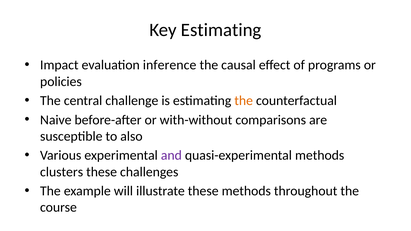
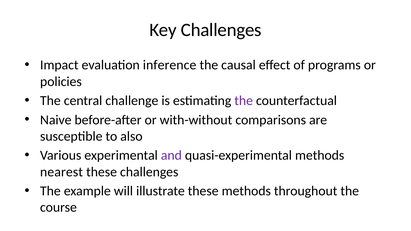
Key Estimating: Estimating -> Challenges (221, 30)
the colour: orange -> purple (244, 101)
clusters: clusters -> nearest (62, 172)
